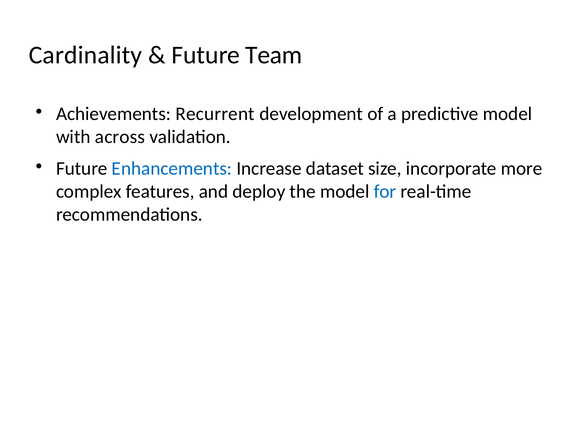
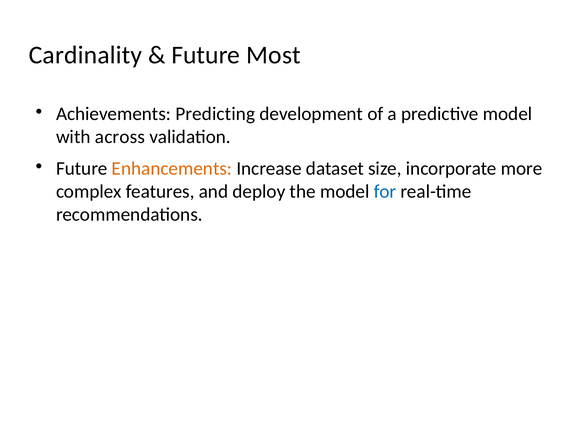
Team: Team -> Most (274, 55)
Recurrent: Recurrent -> Predicting (215, 114)
Enhancements colour: blue -> orange (172, 169)
